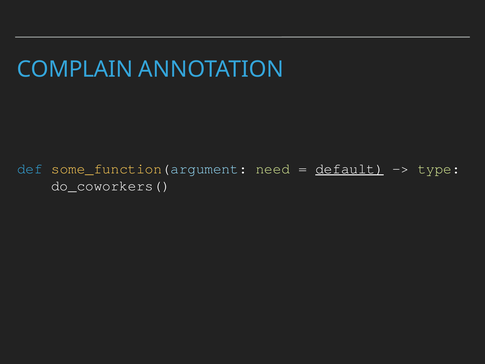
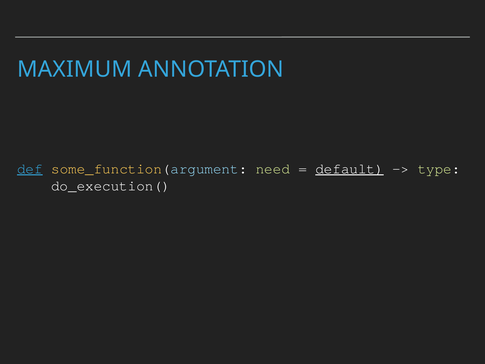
COMPLAIN: COMPLAIN -> MAXIMUM (75, 69)
def underline: none -> present (30, 169)
do_coworkers(: do_coworkers( -> do_execution( (111, 186)
